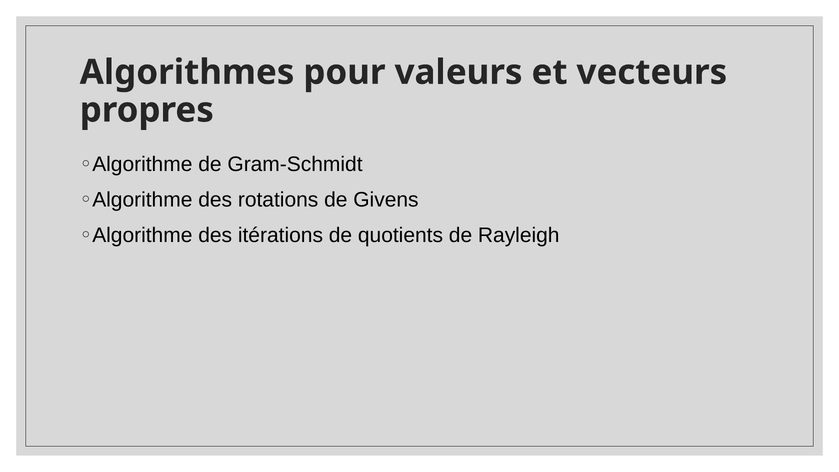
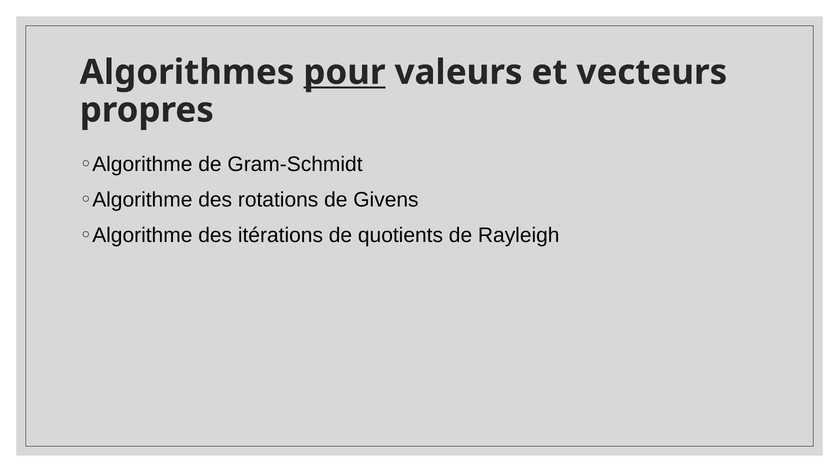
pour underline: none -> present (344, 72)
